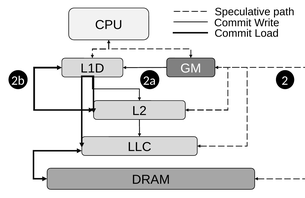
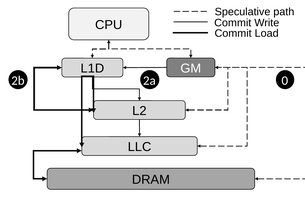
2: 2 -> 0 (285, 81)
